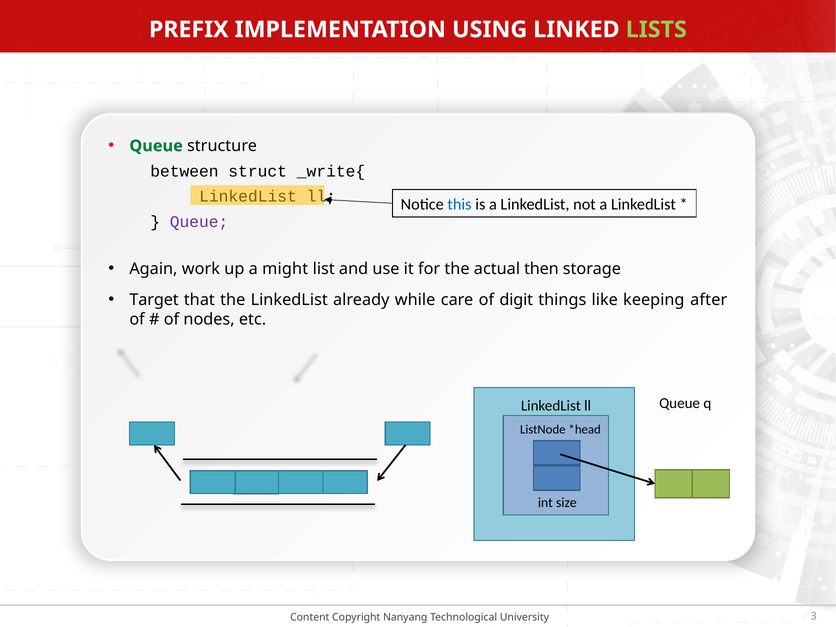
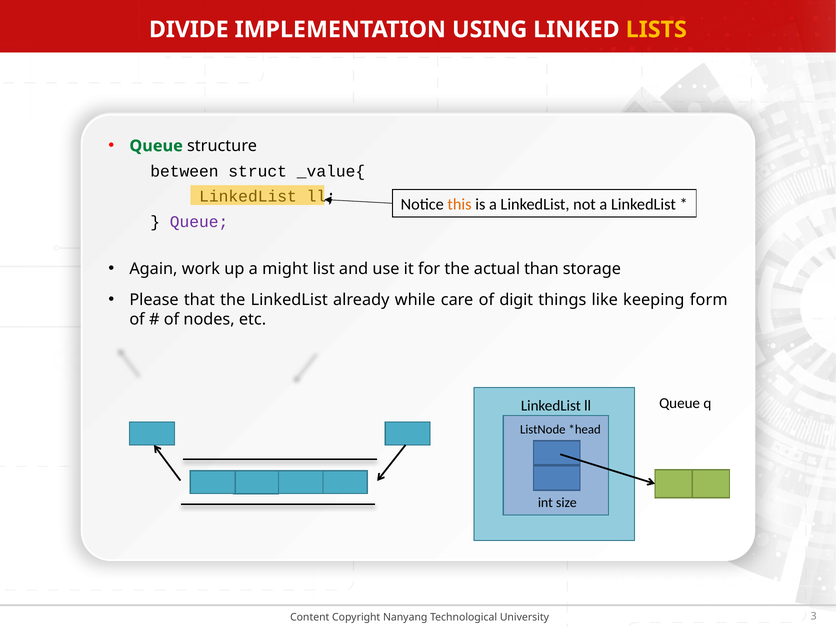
PREFIX: PREFIX -> DIVIDE (189, 30)
LISTS colour: light green -> yellow (656, 30)
_write{: _write{ -> _value{ (331, 171)
this colour: blue -> orange (460, 204)
then: then -> than (541, 269)
Target: Target -> Please (154, 300)
after: after -> form (709, 300)
